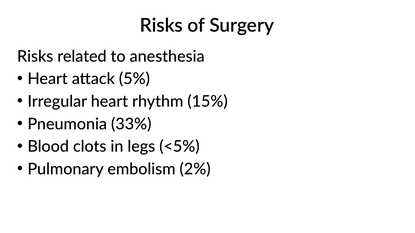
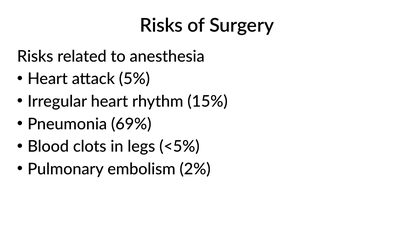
33%: 33% -> 69% (131, 124)
